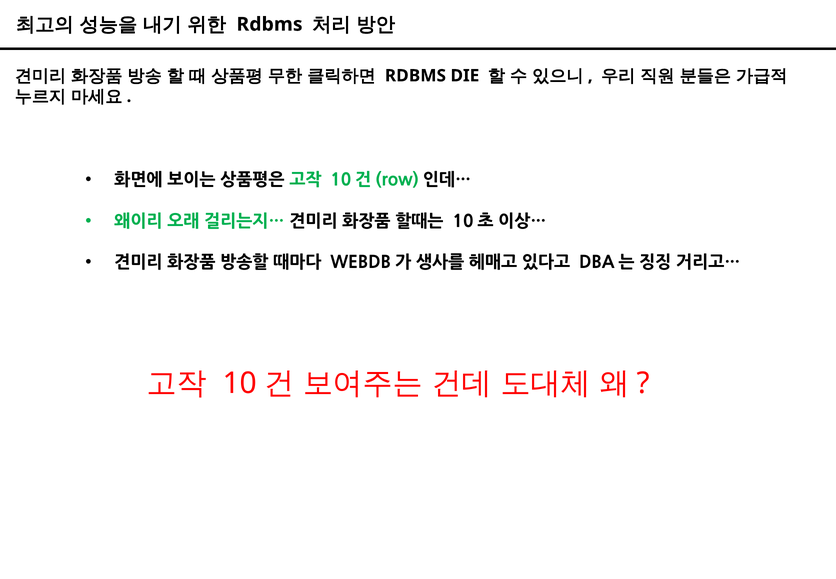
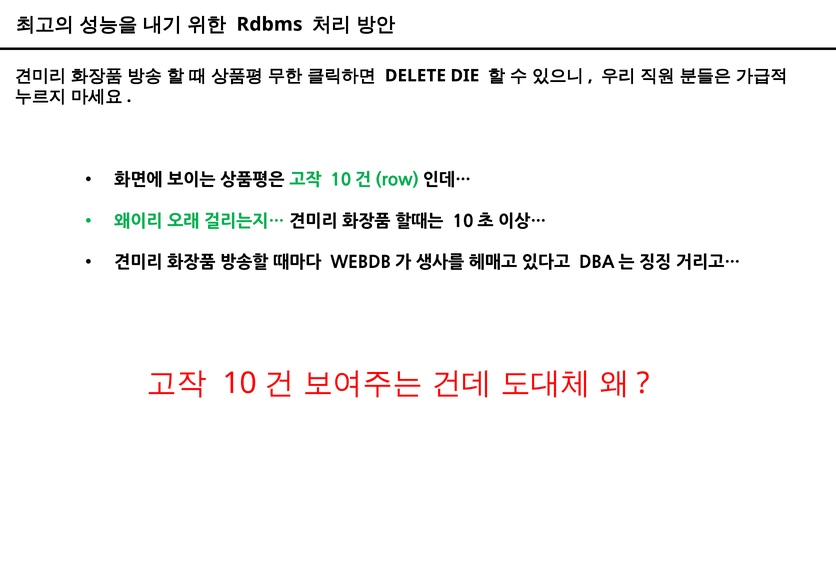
RDBMS: RDBMS -> DELETE (415, 76)
